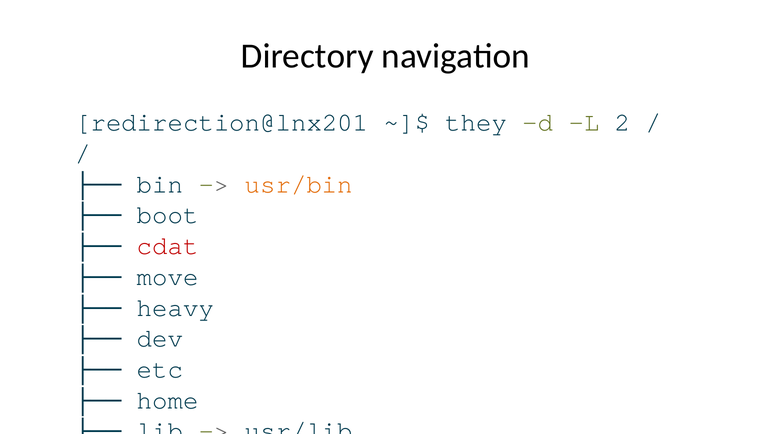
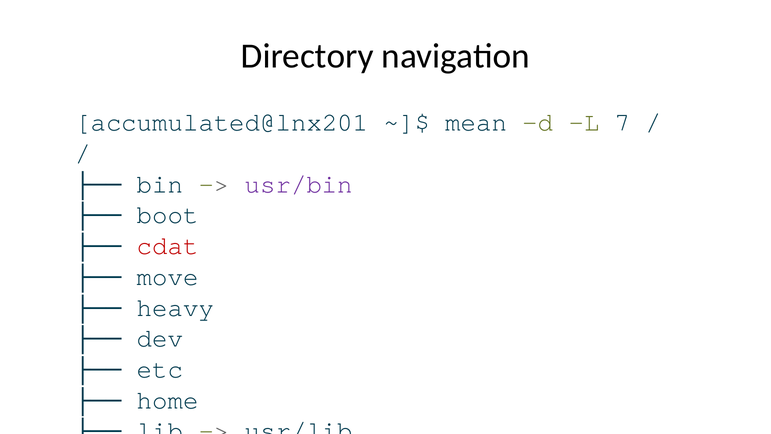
redirection@lnx201: redirection@lnx201 -> accumulated@lnx201 (222, 122)
they: they -> mean (476, 122)
2: 2 -> 7 (623, 122)
usr/bin colour: orange -> purple (299, 184)
